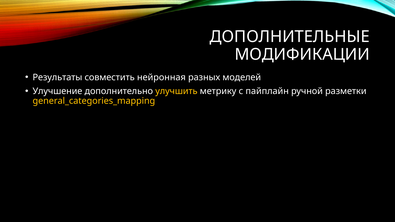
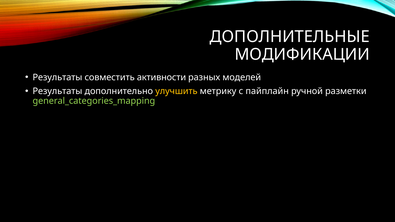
нейронная: нейронная -> активности (161, 77)
Улучшение: Улучшение -> Результаты (57, 91)
general_categories_mapping colour: yellow -> light green (94, 101)
